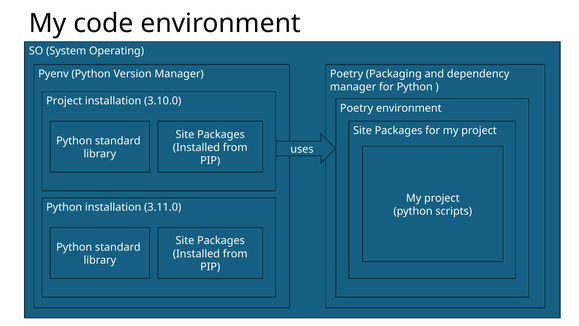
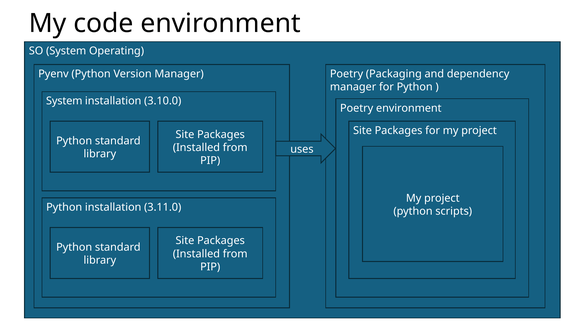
Project: Project -> System (64, 101)
